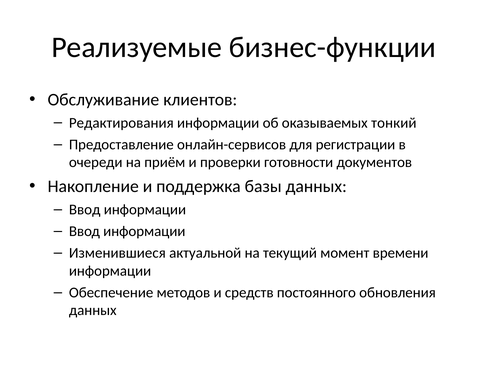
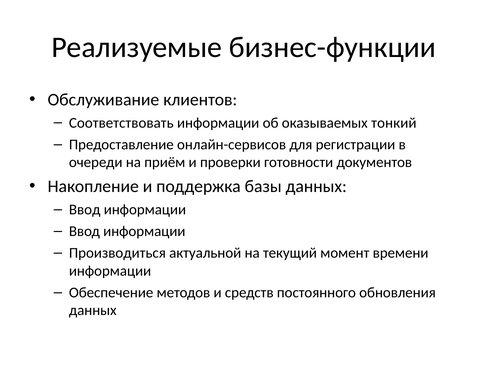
Редактирования: Редактирования -> Соответствовать (121, 123)
Изменившиеся: Изменившиеся -> Производиться (117, 253)
